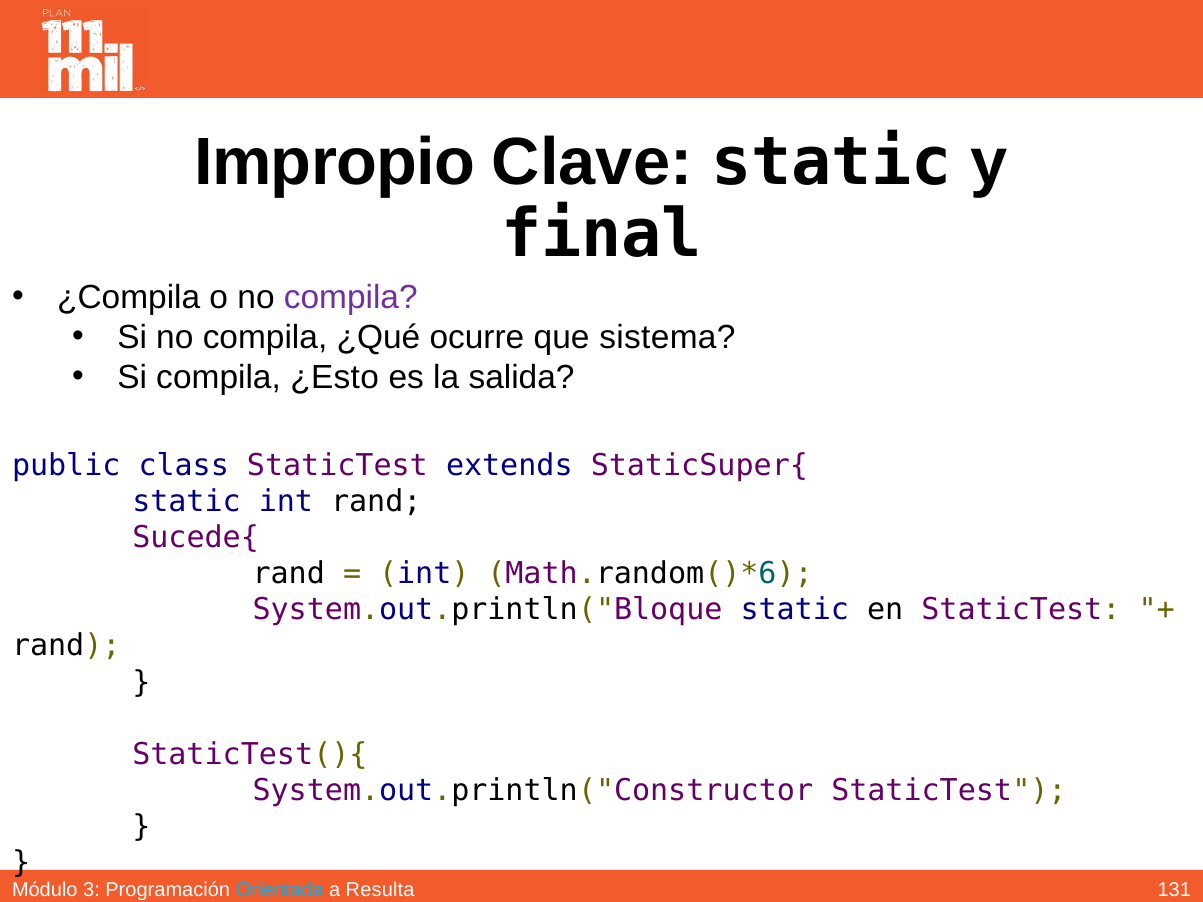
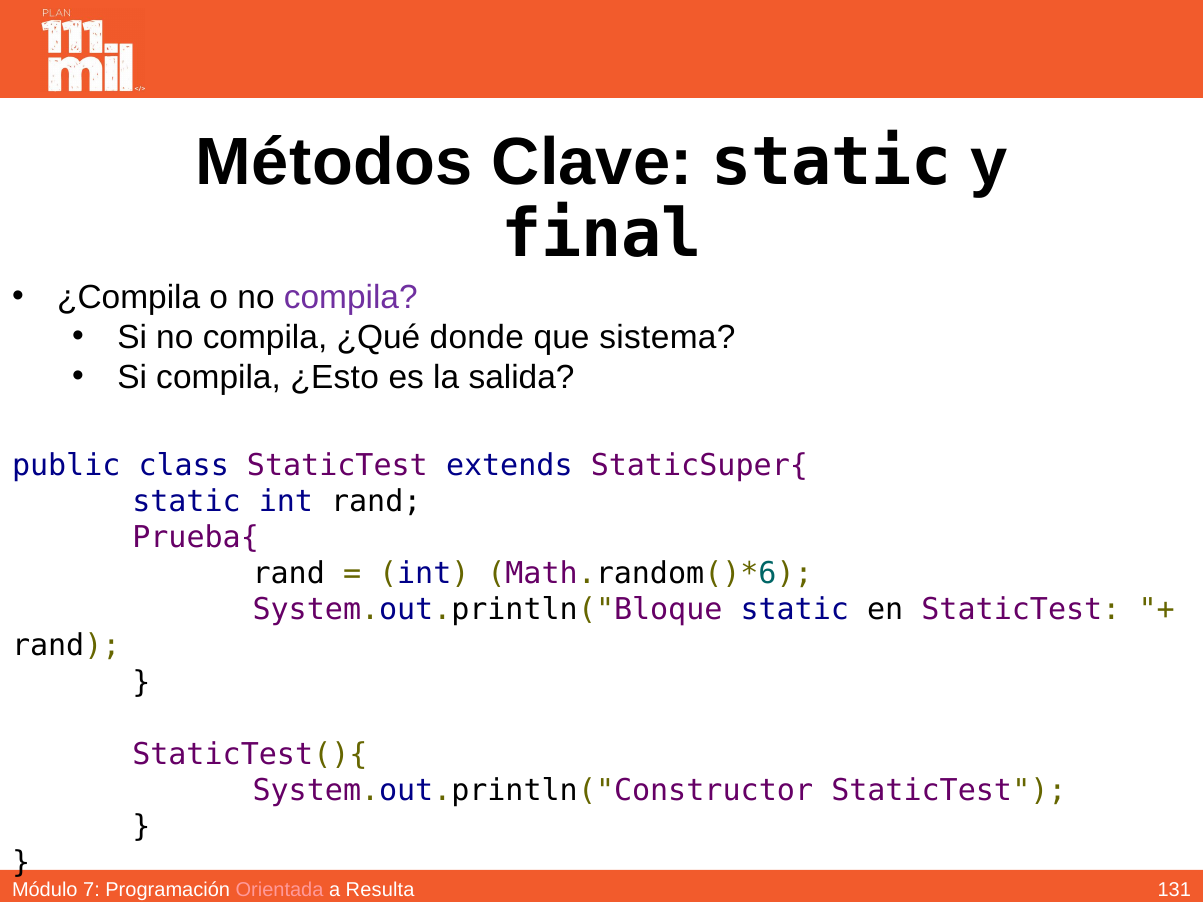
Impropio: Impropio -> Métodos (334, 162)
ocurre: ocurre -> donde (477, 337)
Sucede{: Sucede{ -> Prueba{ (196, 538)
3: 3 -> 7 (91, 890)
Orientada colour: light blue -> pink (280, 890)
